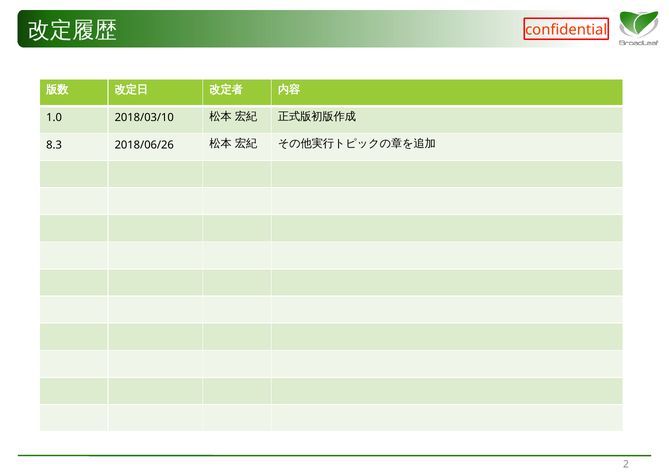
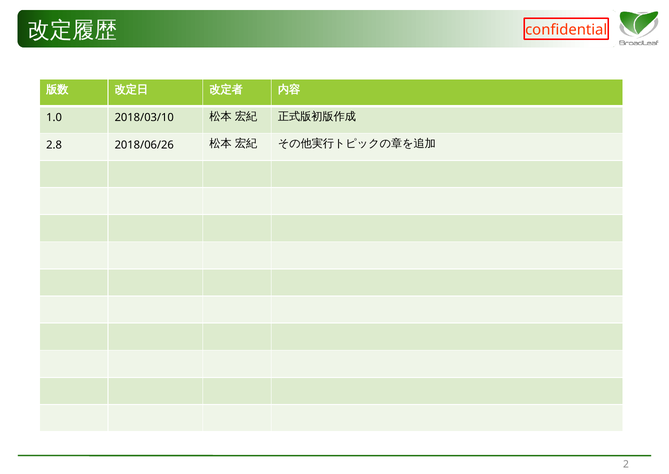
8.3: 8.3 -> 2.8 (54, 145)
